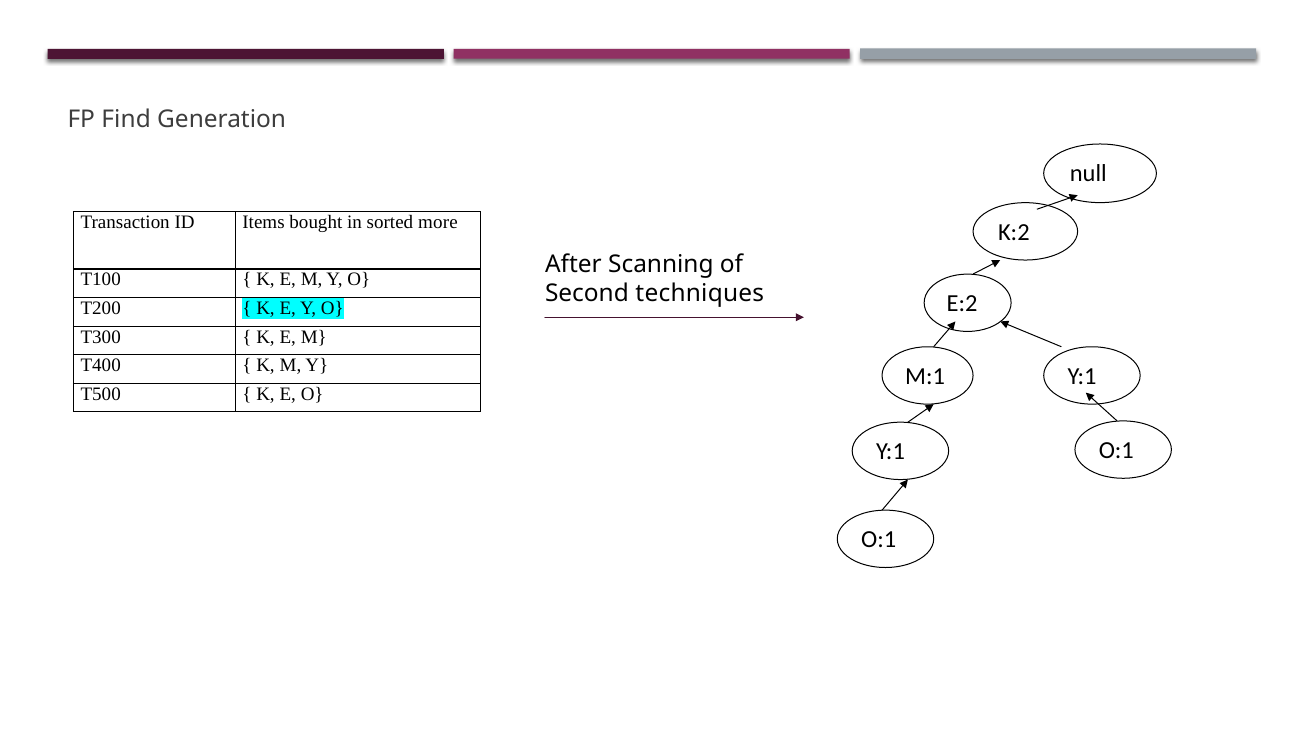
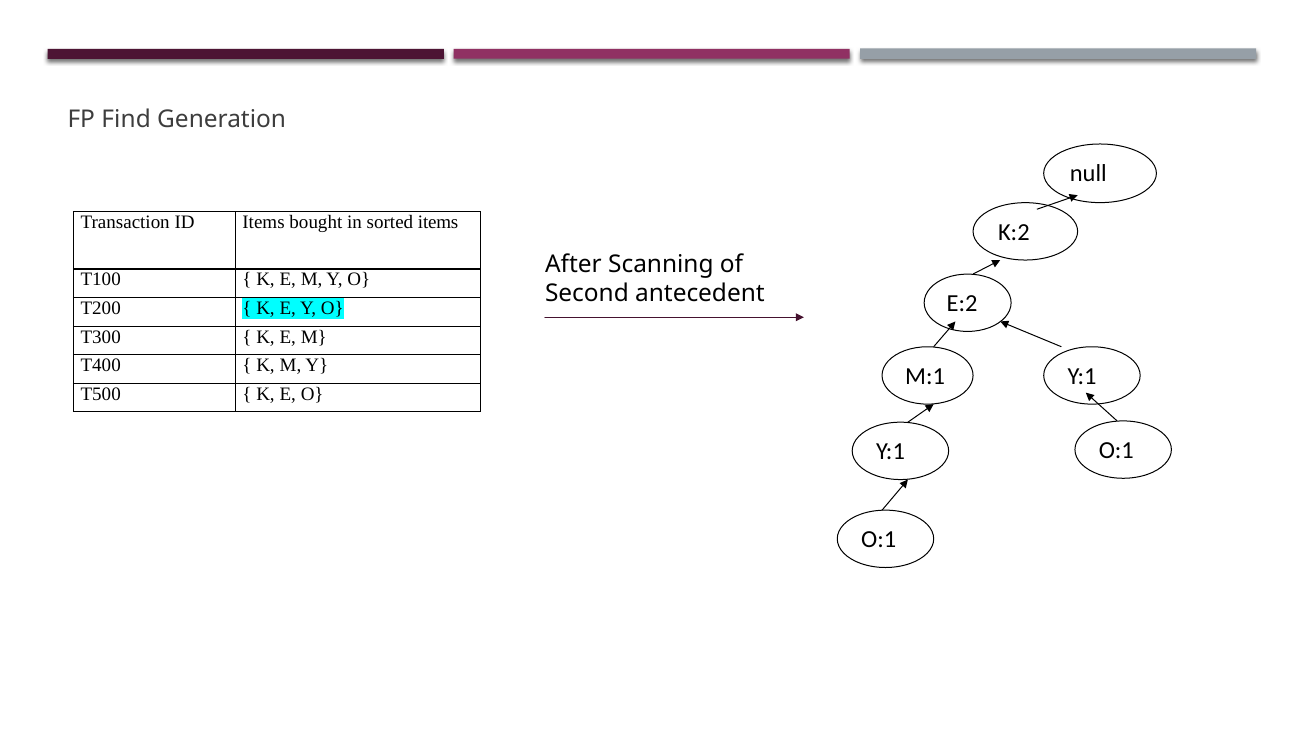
sorted more: more -> items (438, 223)
techniques: techniques -> antecedent (700, 294)
